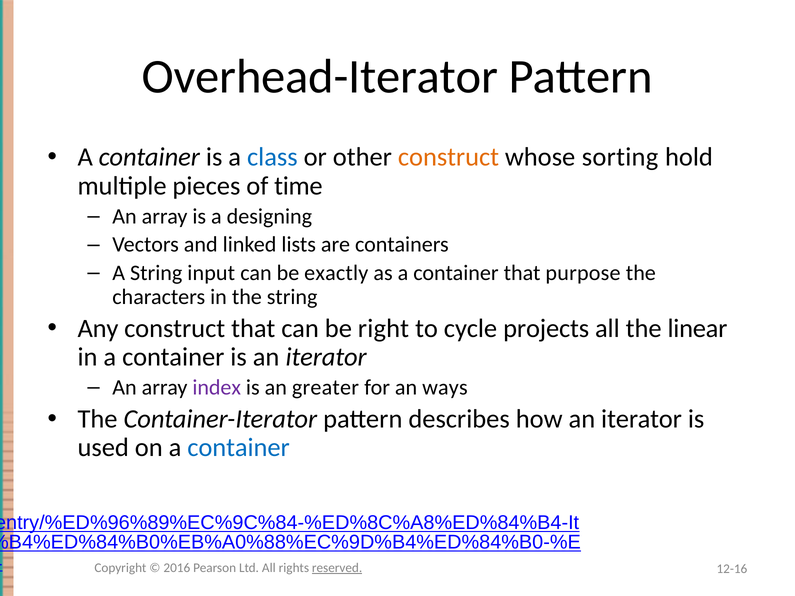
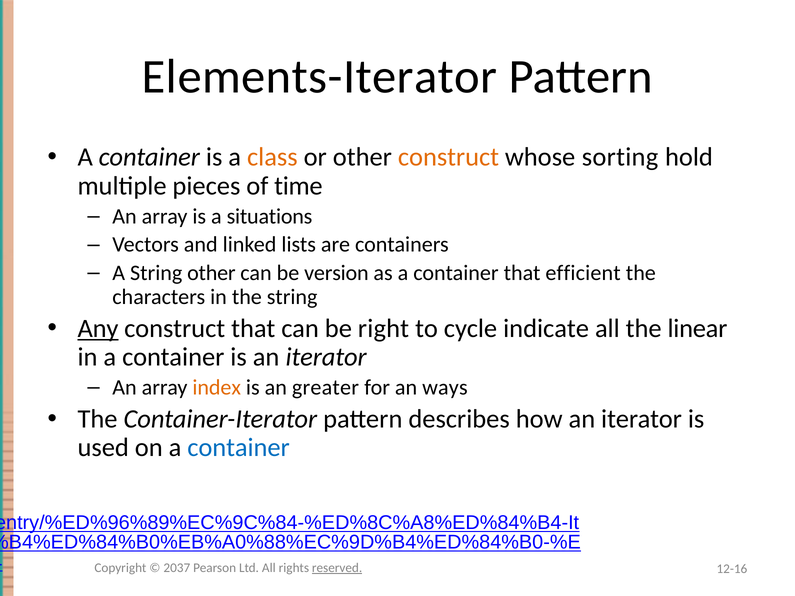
Overhead-Iterator: Overhead-Iterator -> Elements-Iterator (320, 77)
class colour: blue -> orange (272, 157)
designing: designing -> situations (270, 217)
String input: input -> other (211, 273)
exactly: exactly -> version (336, 273)
purpose: purpose -> efficient (583, 273)
Any underline: none -> present (98, 328)
projects: projects -> indicate (546, 328)
index colour: purple -> orange (217, 388)
2016: 2016 -> 2037 (177, 568)
